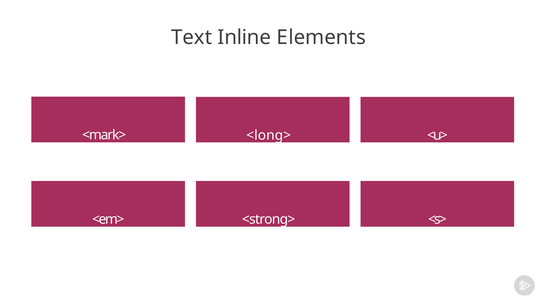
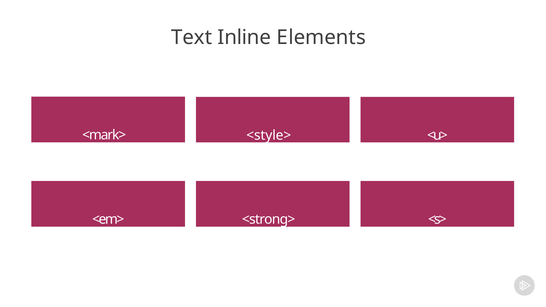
<long>: <long> -> <style> (269, 135)
